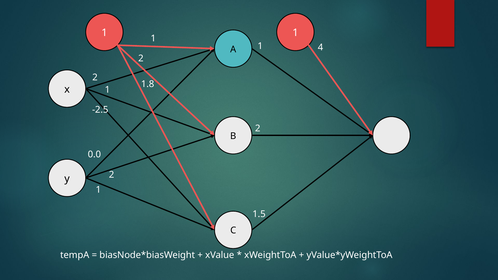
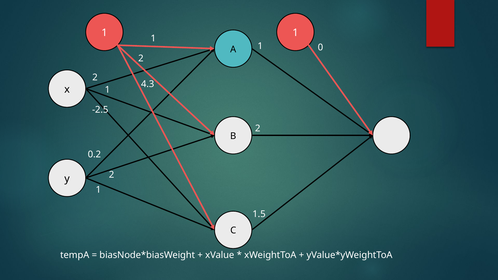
4: 4 -> 0 (320, 48)
1.8: 1.8 -> 4.3 (148, 84)
0.0: 0.0 -> 0.2 (94, 154)
